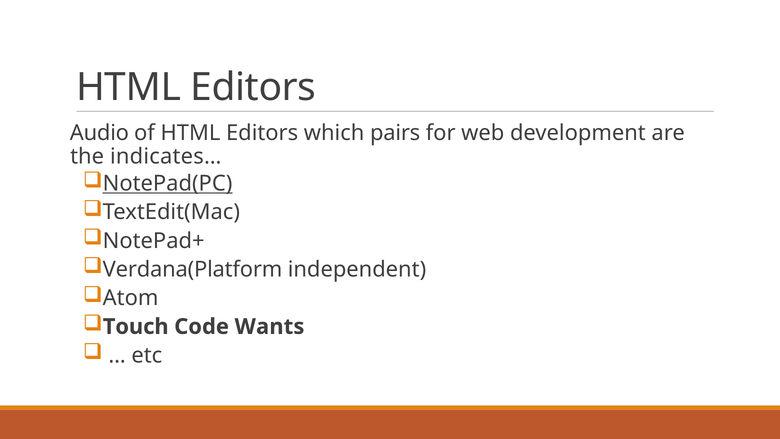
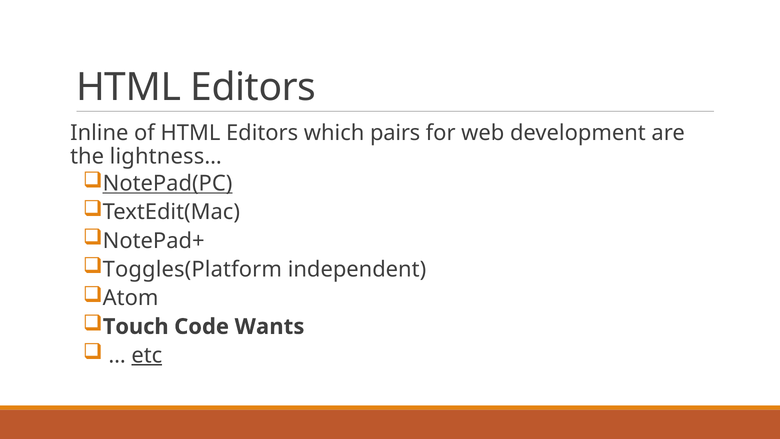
Audio: Audio -> Inline (99, 133)
indicates…: indicates… -> lightness… (166, 156)
Verdana(Platform: Verdana(Platform -> Toggles(Platform (192, 269)
etc underline: none -> present (147, 355)
